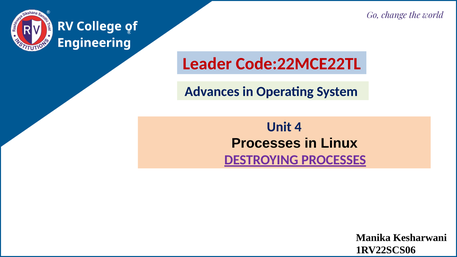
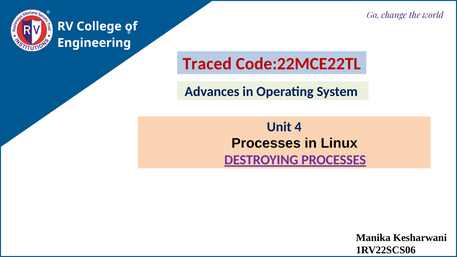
Leader: Leader -> Traced (207, 64)
